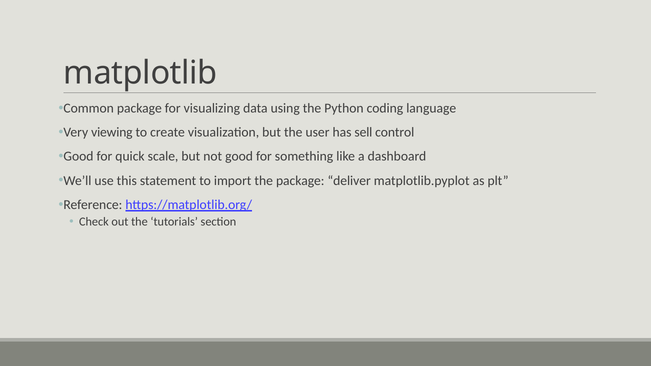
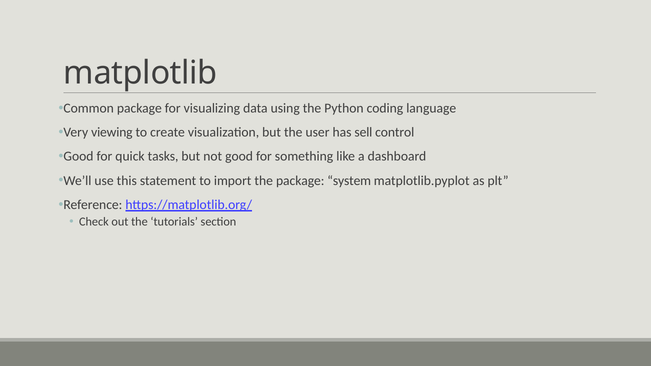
scale: scale -> tasks (163, 157)
deliver: deliver -> system (349, 181)
